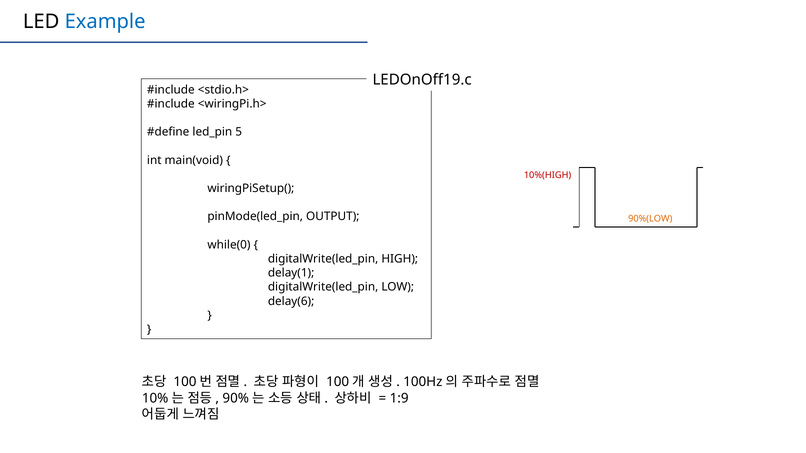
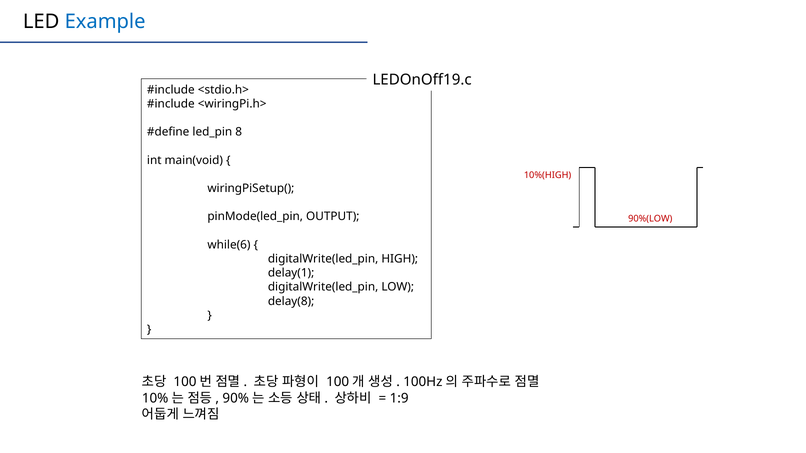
5: 5 -> 8 (239, 132)
90%(LOW colour: orange -> red (650, 219)
while(0: while(0 -> while(6 (229, 245)
delay(6: delay(6 -> delay(8 (291, 301)
